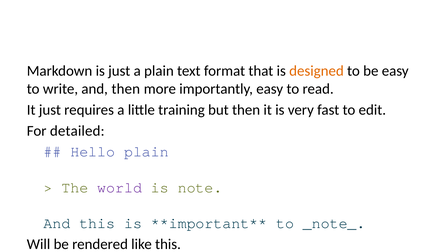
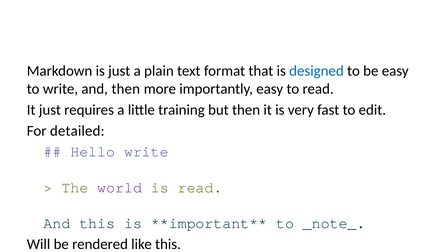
designed colour: orange -> blue (316, 71)
Hello plain: plain -> write (146, 151)
is note: note -> read (200, 187)
